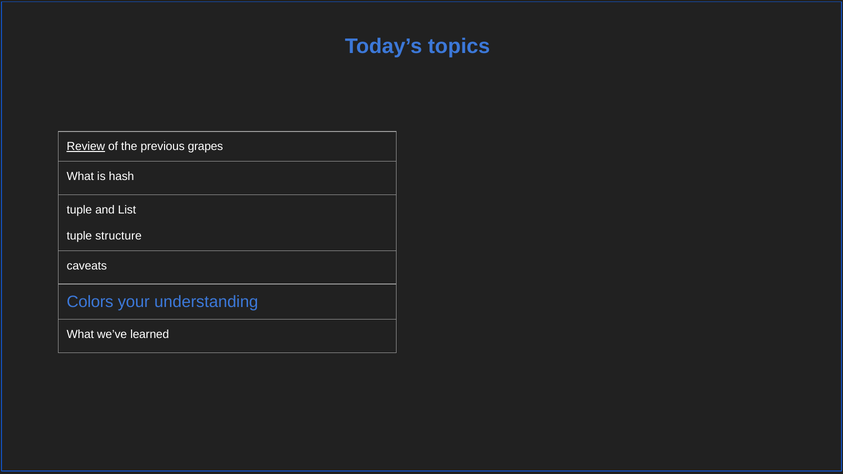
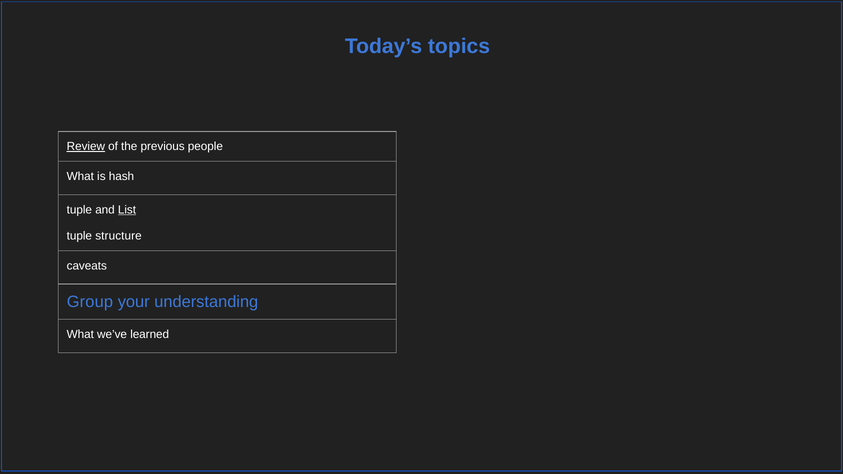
grapes: grapes -> people (205, 147)
List underline: none -> present (127, 210)
Colors: Colors -> Group (90, 302)
